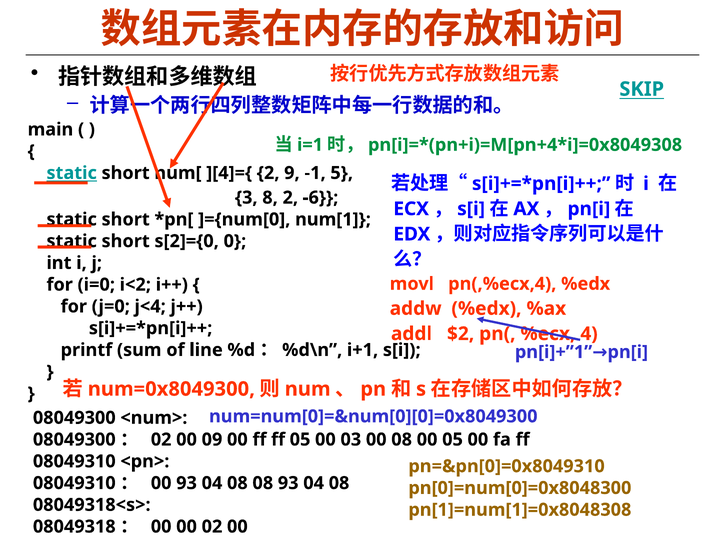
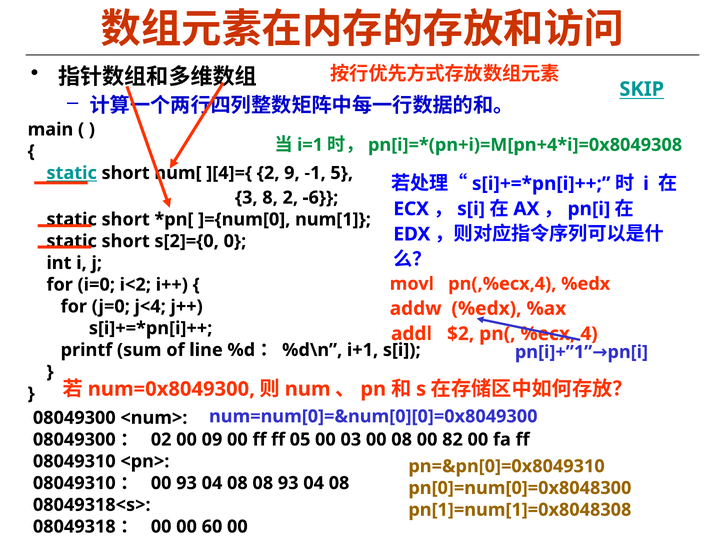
00 05: 05 -> 82 (453, 439)
00 02: 02 -> 60 (212, 526)
